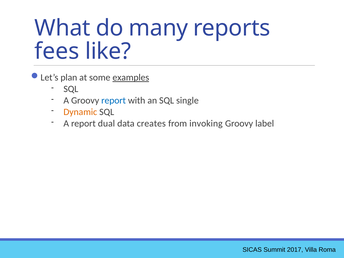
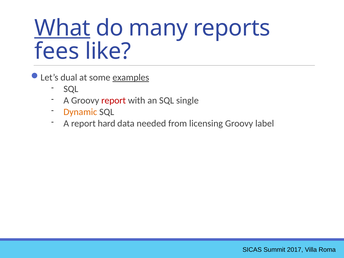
What underline: none -> present (62, 28)
plan: plan -> dual (69, 78)
report colour: blue -> red (114, 100)
dual: dual -> hard (107, 123)
creates: creates -> needed (151, 123)
invoking: invoking -> licensing (206, 123)
